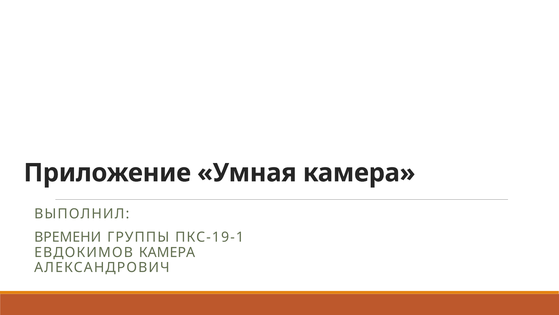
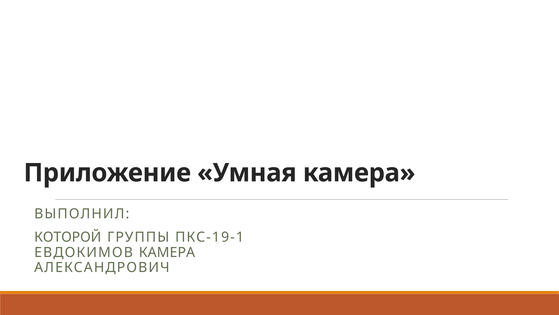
ВРЕМЕНИ: ВРЕМЕНИ -> КОТОРОЙ (68, 237)
